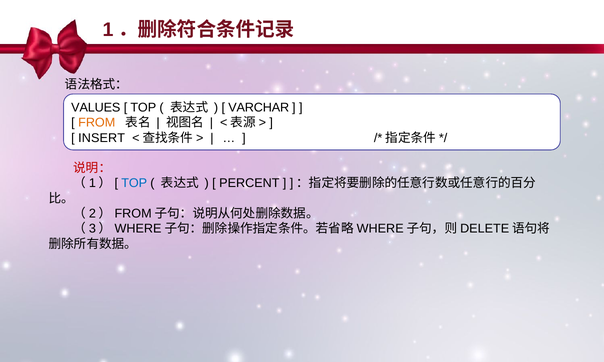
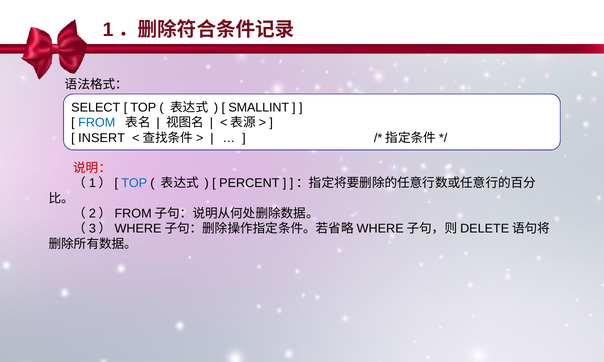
VALUES: VALUES -> SELECT (96, 108)
VARCHAR: VARCHAR -> SMALLINT (259, 108)
FROM colour: orange -> blue (97, 123)
